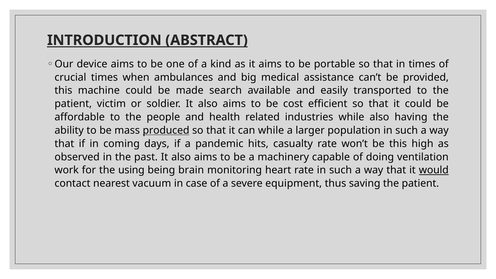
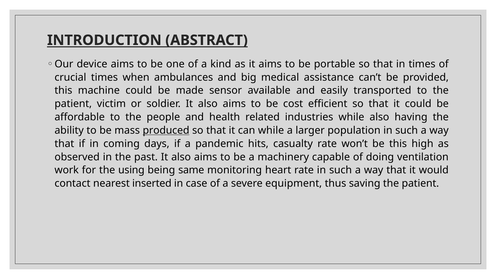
search: search -> sensor (226, 91)
brain: brain -> same (191, 170)
would underline: present -> none (434, 170)
vacuum: vacuum -> inserted (152, 183)
